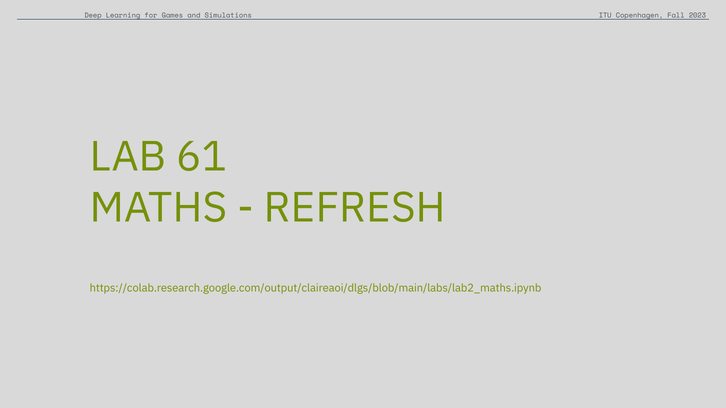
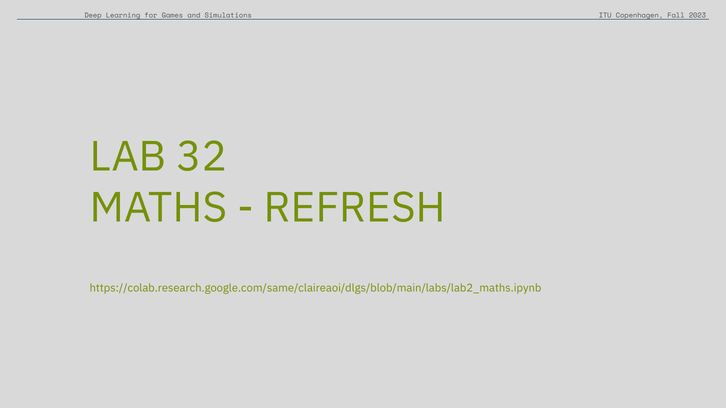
61: 61 -> 32 (202, 157)
https://colab.research.google.com/output/claireaoi/dlgs/blob/main/labs/lab2_maths.ipynb: https://colab.research.google.com/output/claireaoi/dlgs/blob/main/labs/lab2_maths.ipynb -> https://colab.research.google.com/same/claireaoi/dlgs/blob/main/labs/lab2_maths.ipynb (316, 288)
